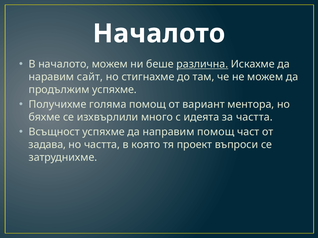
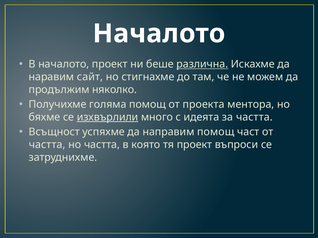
началото можем: можем -> проект (110, 64)
продължим успяхме: успяхме -> няколко (114, 90)
вариант: вариант -> проекта (204, 105)
изхвърлили underline: none -> present (108, 117)
задава: задава -> частта (47, 145)
